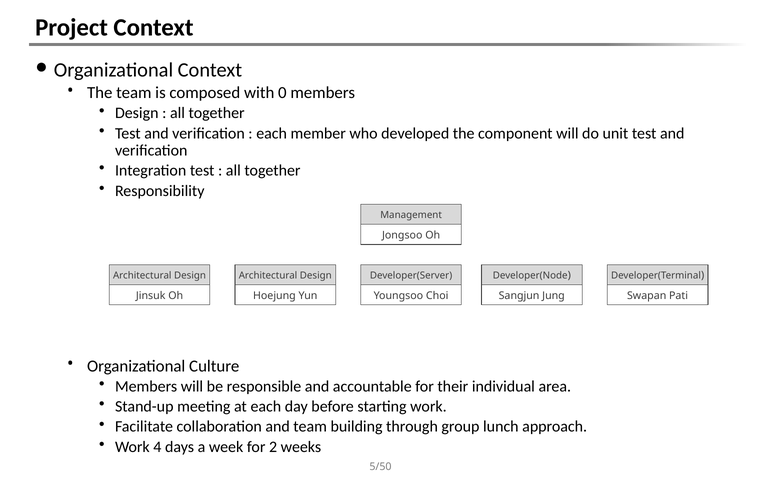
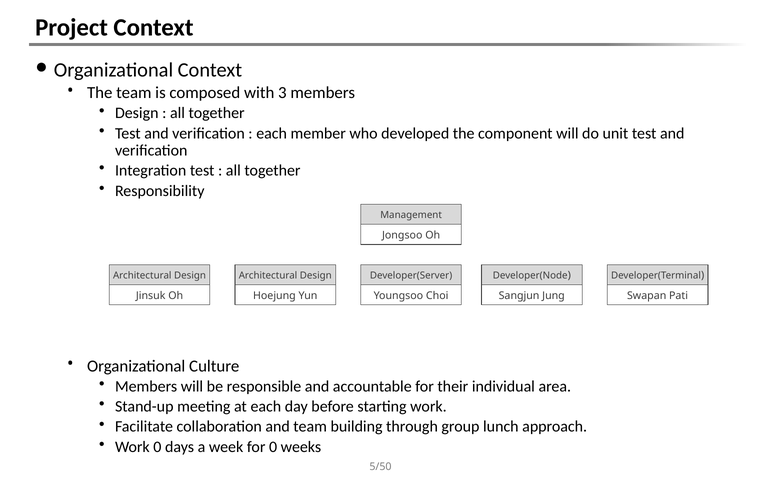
0: 0 -> 3 (282, 93)
Work 4: 4 -> 0 (157, 447)
for 2: 2 -> 0 (273, 447)
